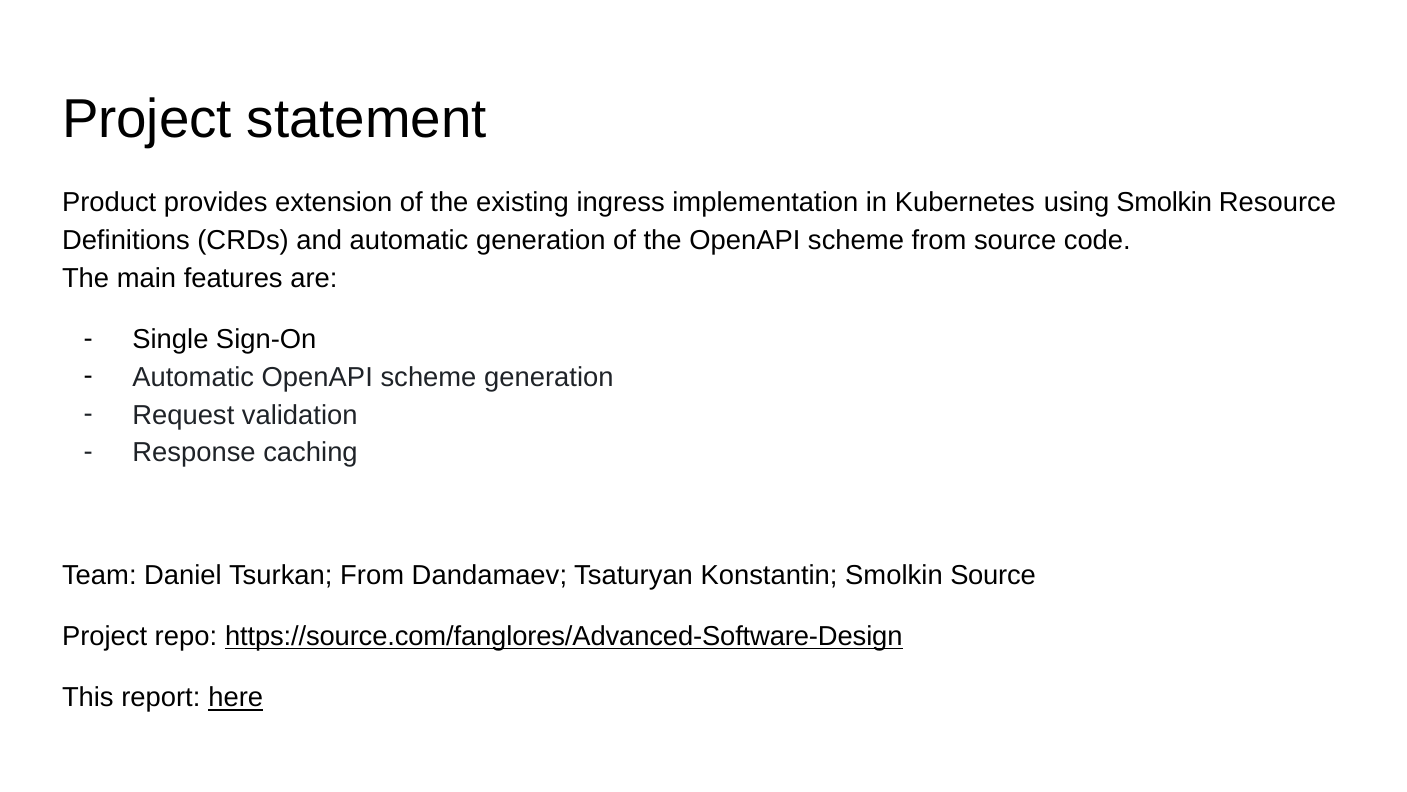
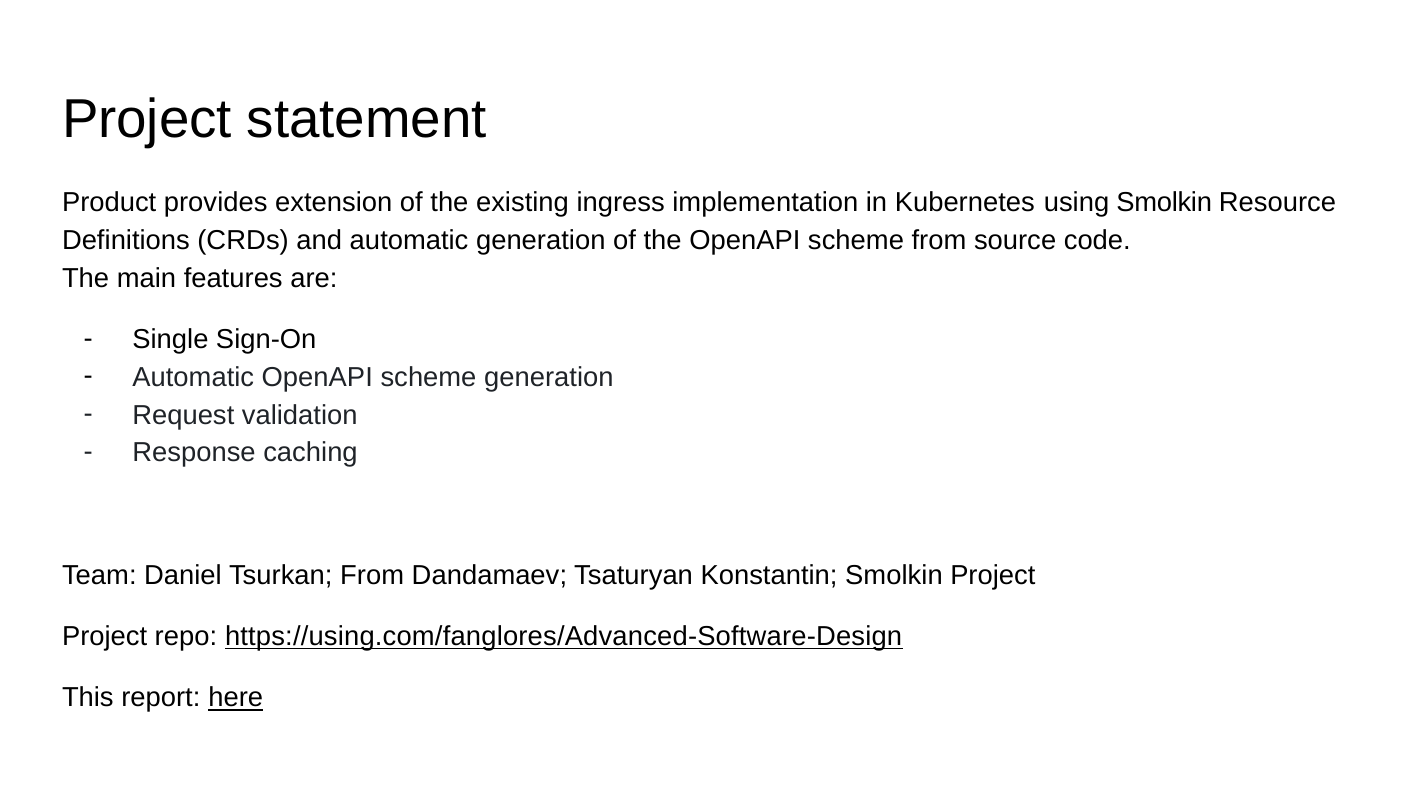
Smolkin Source: Source -> Project (993, 575)
https://source.com/fanglores/Advanced-Software-Design: https://source.com/fanglores/Advanced-Software-Design -> https://using.com/fanglores/Advanced-Software-Design (564, 636)
